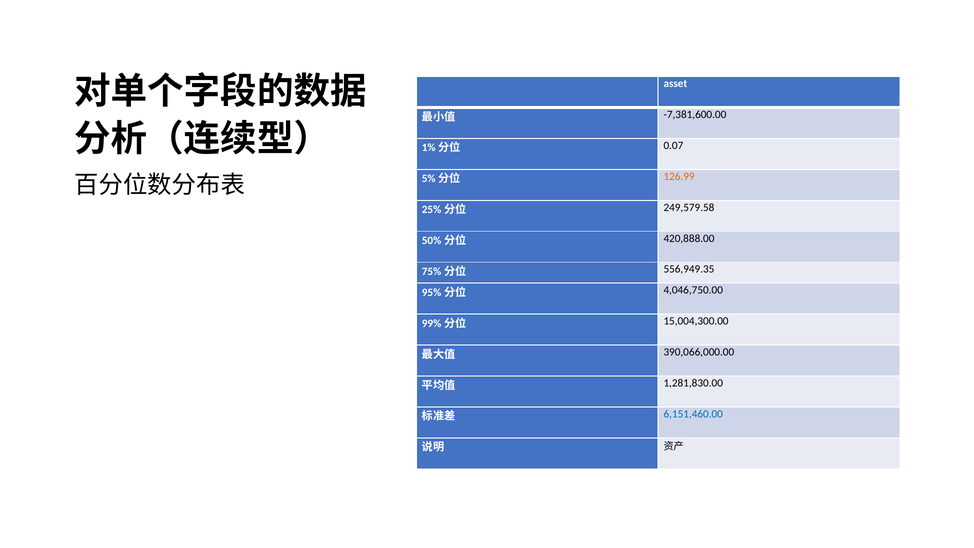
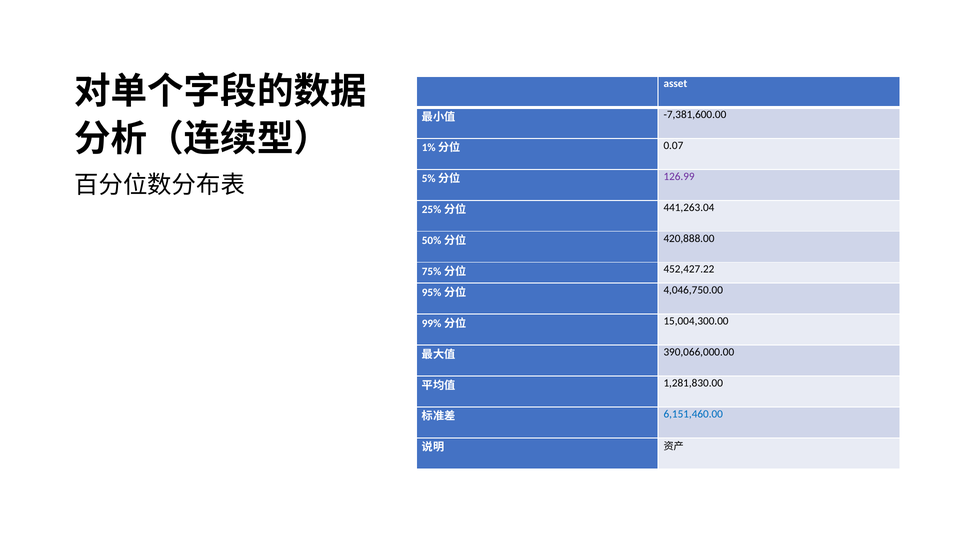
126.99 colour: orange -> purple (679, 176)
249,579.58: 249,579.58 -> 441,263.04 (689, 207)
556,949.35: 556,949.35 -> 452,427.22 (689, 269)
